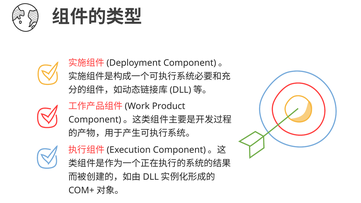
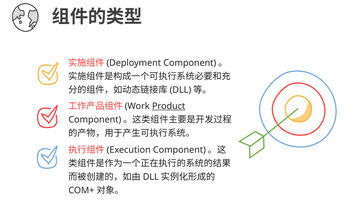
Product underline: none -> present (169, 106)
